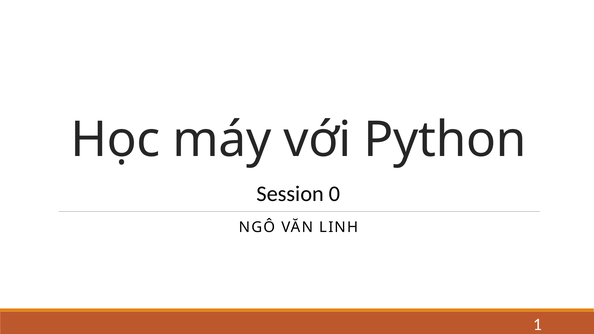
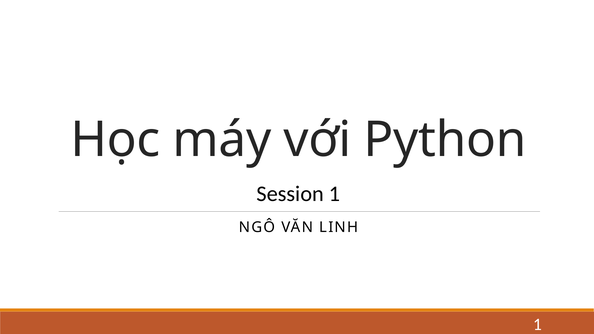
Session 0: 0 -> 1 (335, 194)
